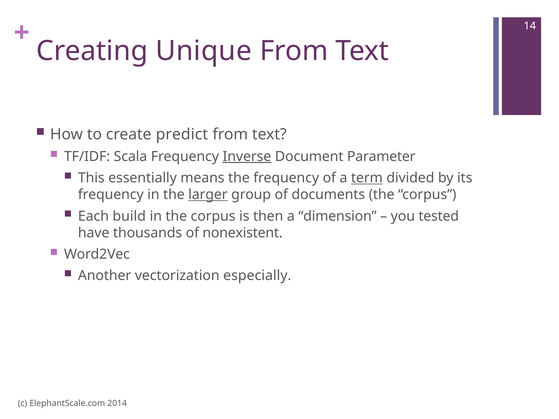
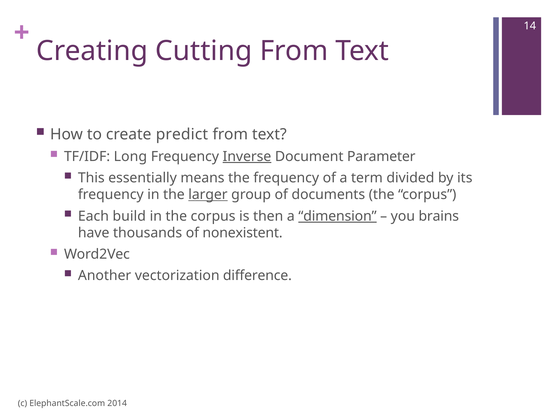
Unique: Unique -> Cutting (204, 51)
Scala: Scala -> Long (130, 157)
term underline: present -> none (367, 178)
dimension underline: none -> present (337, 216)
tested: tested -> brains (439, 216)
especially: especially -> difference (257, 276)
